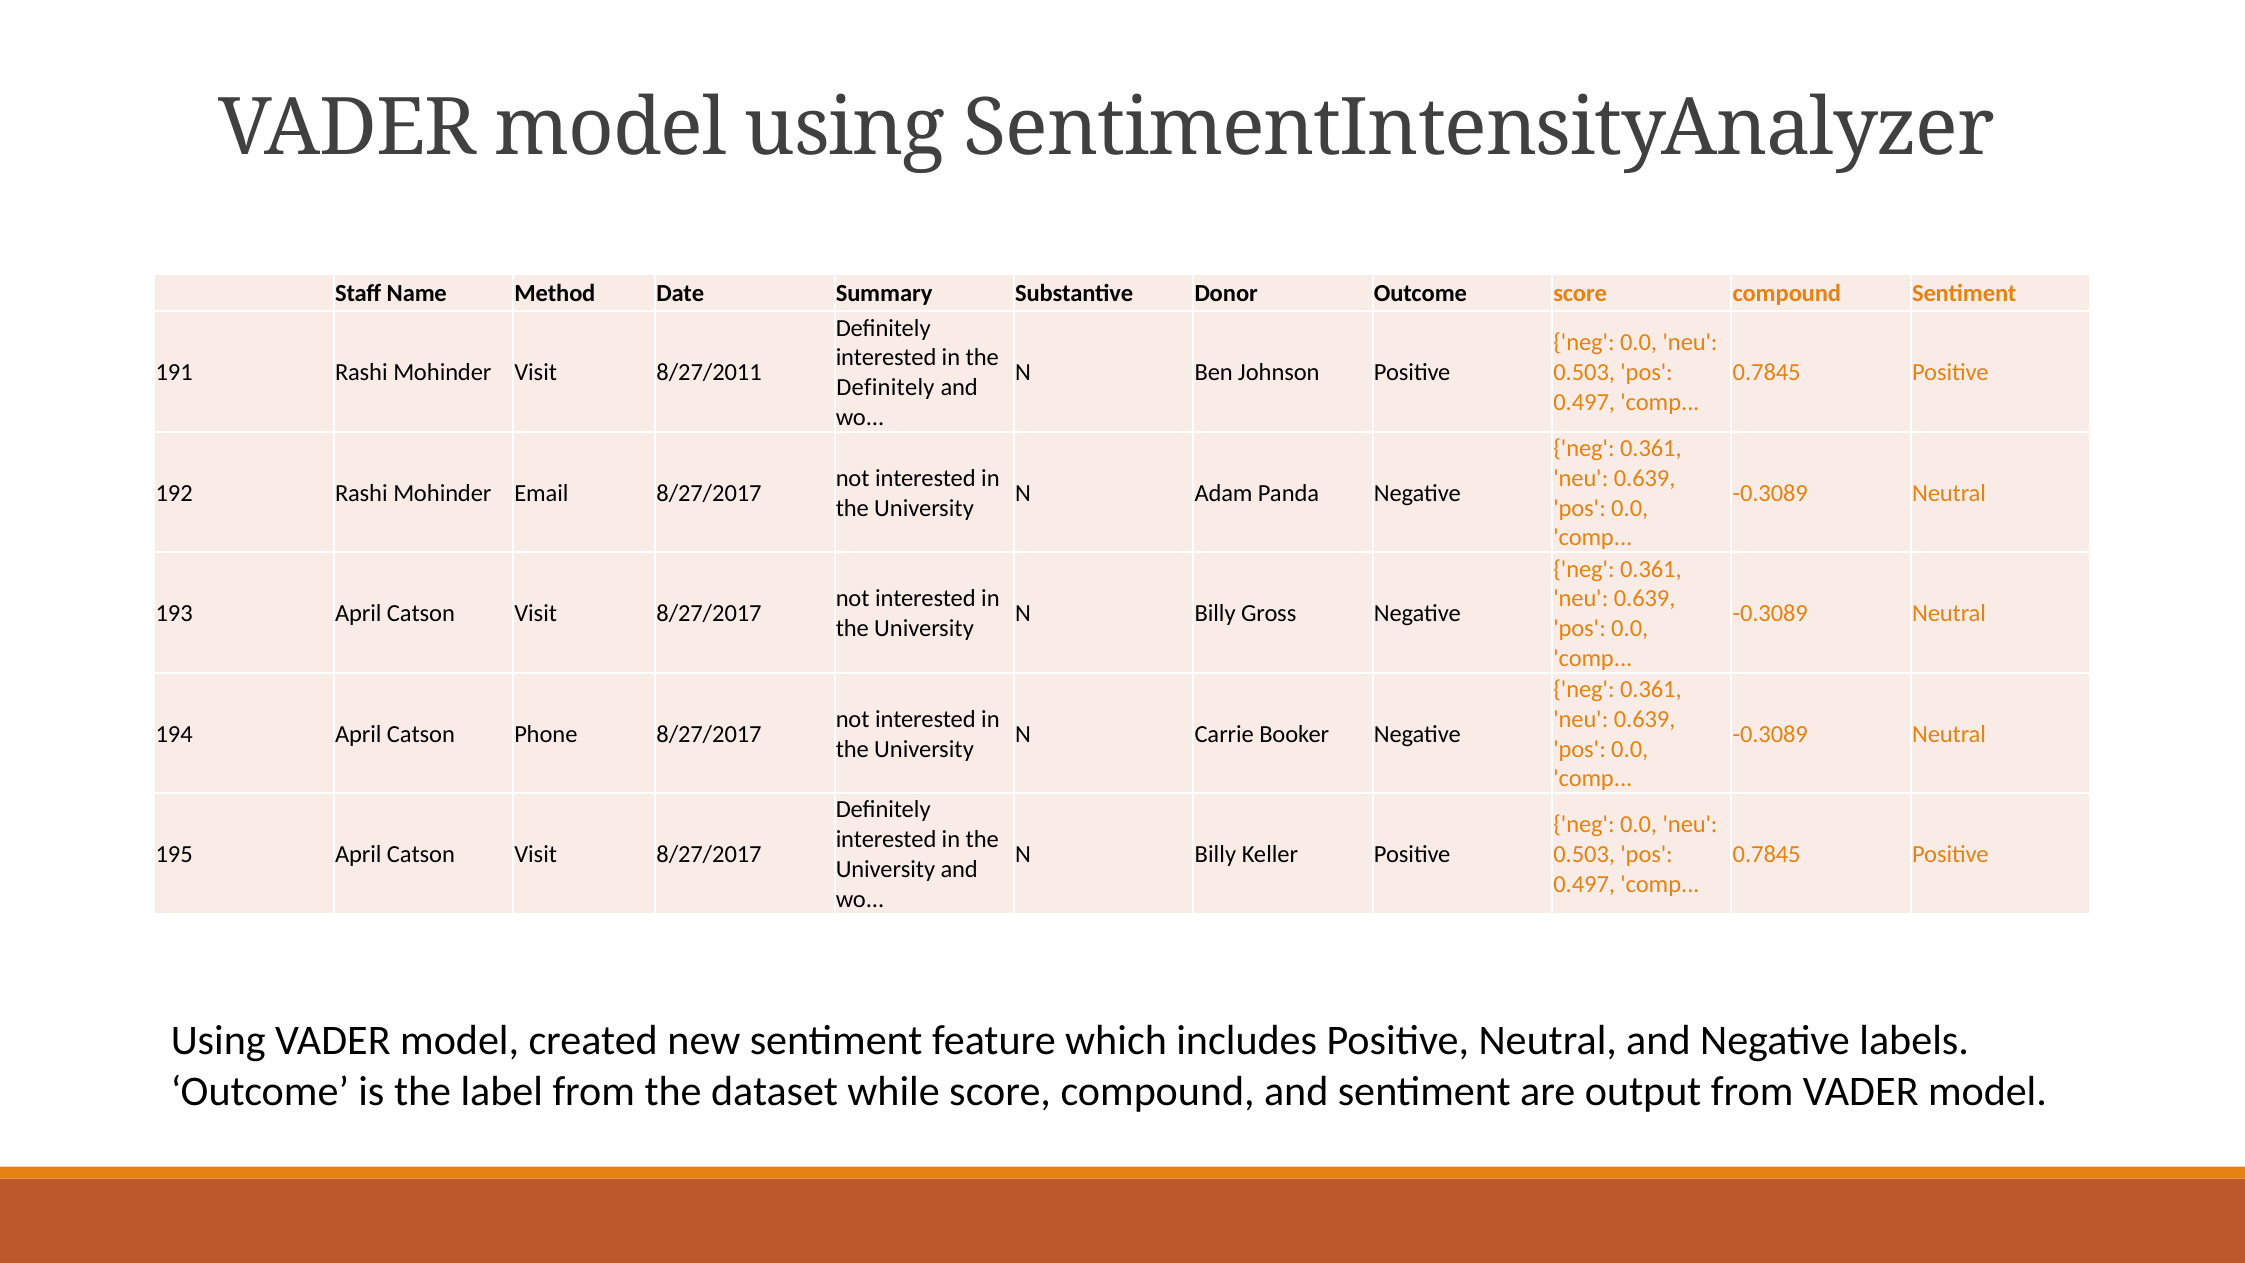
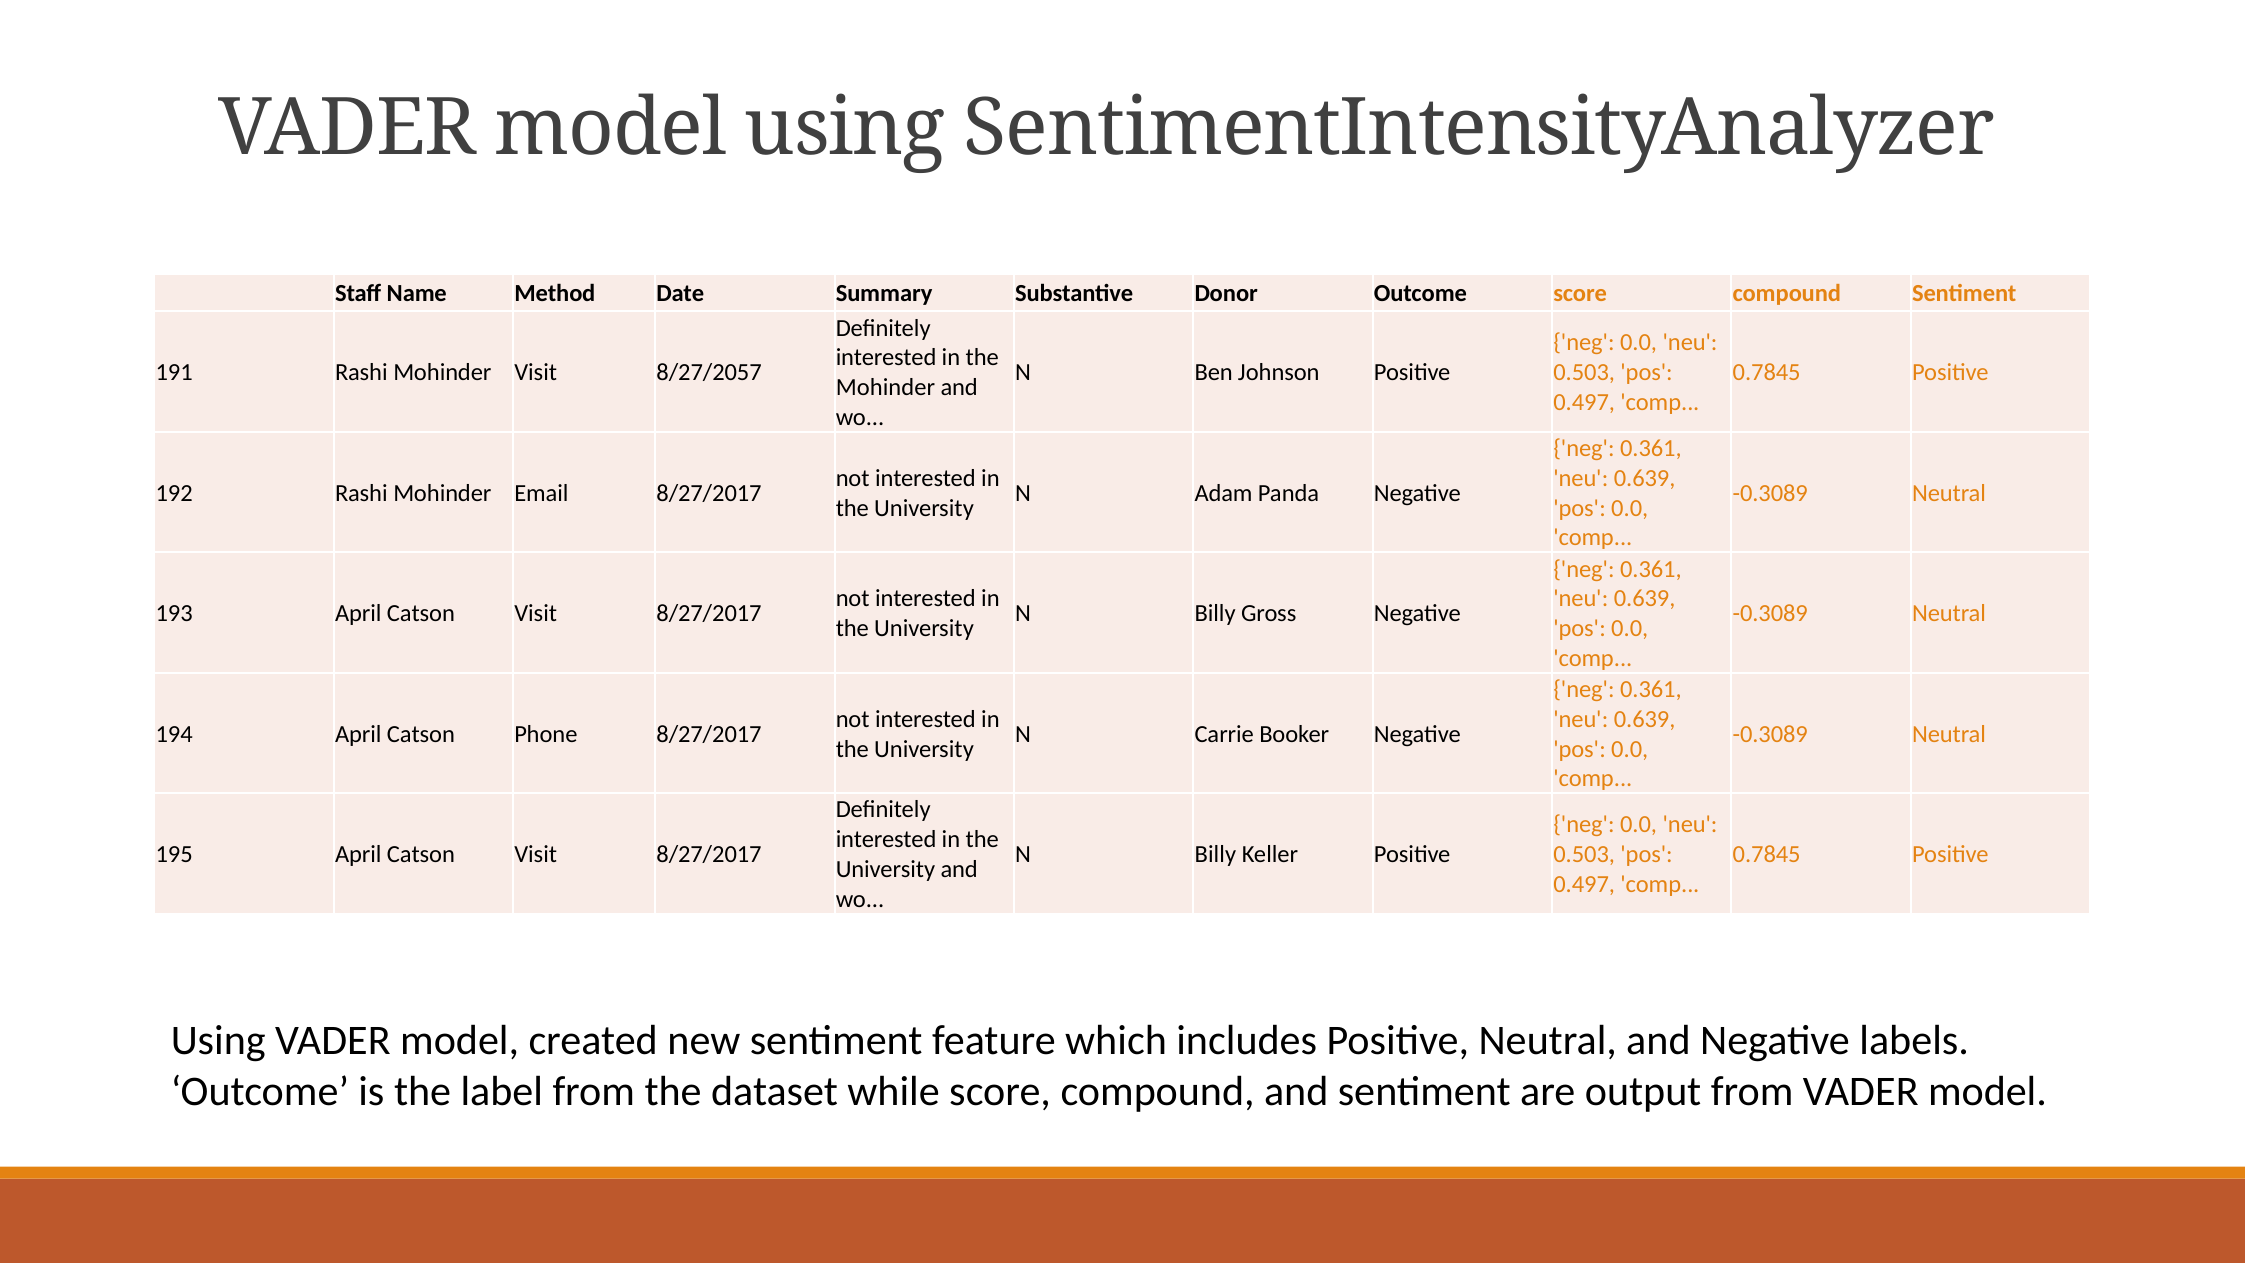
8/27/2011: 8/27/2011 -> 8/27/2057 (709, 373)
Definitely: Definitely -> Mohinder (885, 387)
